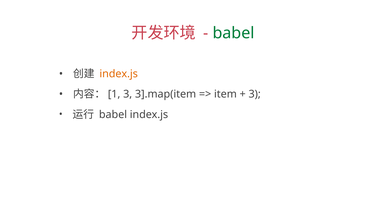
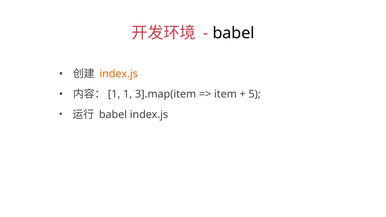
babel colour: green -> black (234, 33)
1 3: 3 -> 1 (128, 94)
3: 3 -> 5 (255, 94)
